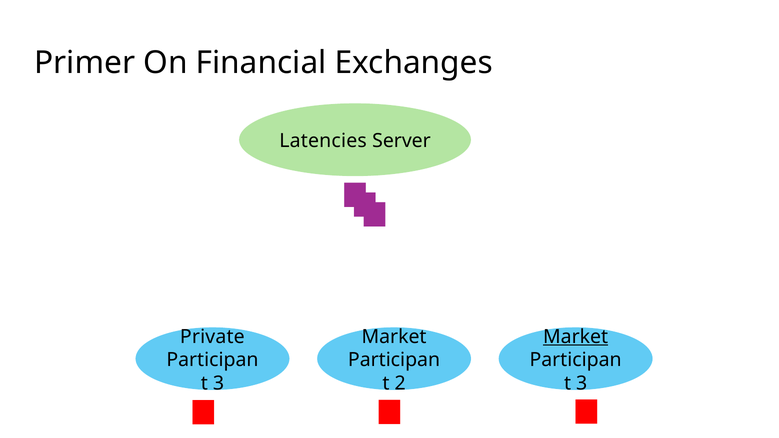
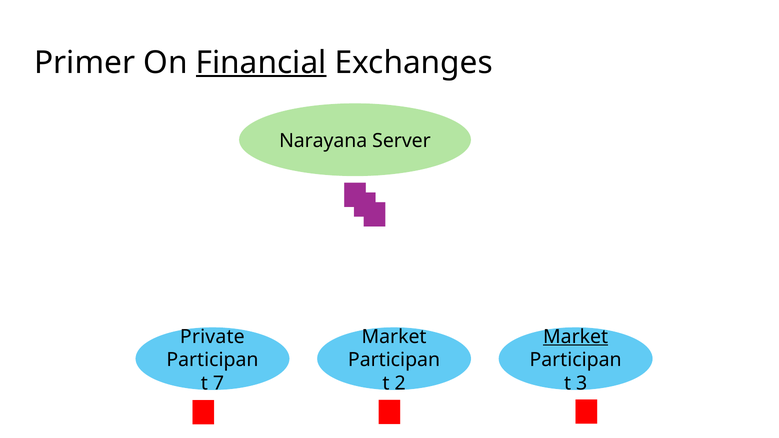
Financial underline: none -> present (261, 63)
Latencies: Latencies -> Narayana (323, 141)
3: 3 -> 7 (219, 384)
